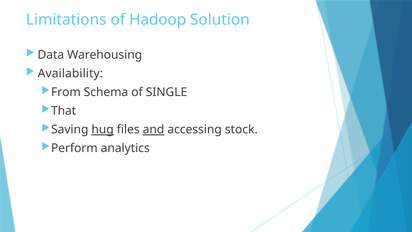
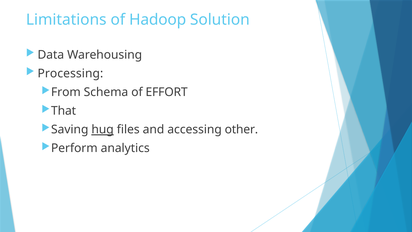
Availability: Availability -> Processing (70, 73)
SINGLE: SINGLE -> EFFORT (167, 92)
and underline: present -> none (154, 130)
stock: stock -> other (241, 130)
